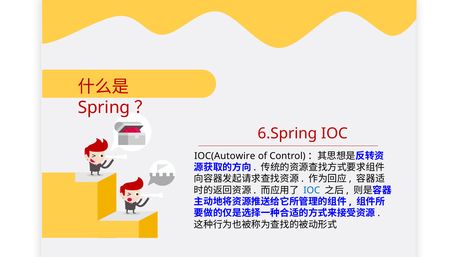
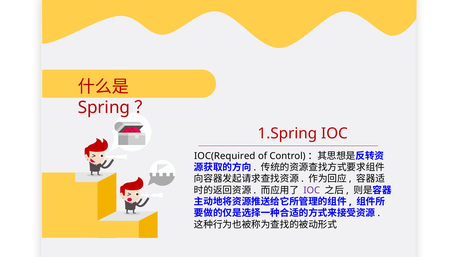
6.Spring: 6.Spring -> 1.Spring (287, 134)
IOC(Autowire: IOC(Autowire -> IOC(Required (225, 156)
IOC colour: blue -> purple (312, 190)
